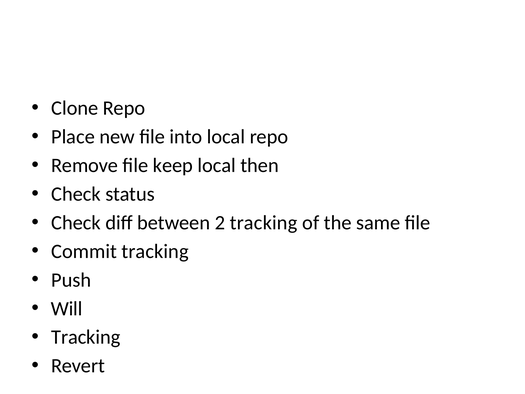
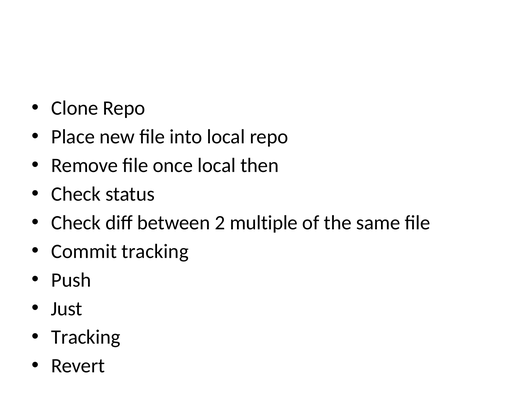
keep: keep -> once (173, 165)
2 tracking: tracking -> multiple (264, 223)
Will: Will -> Just (67, 308)
